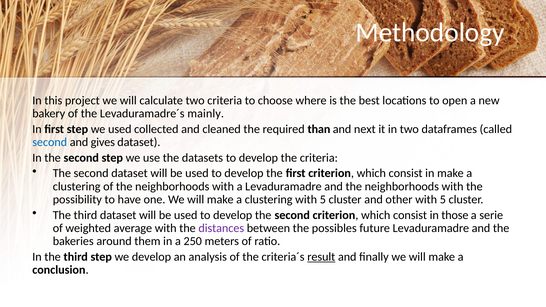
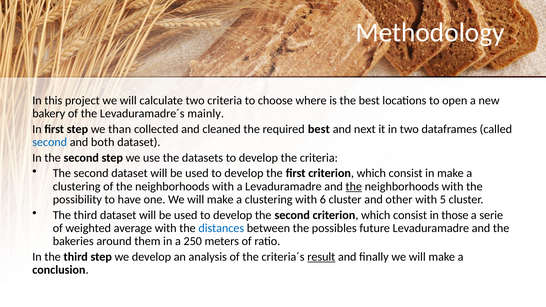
we used: used -> than (120, 129)
required than: than -> best (319, 129)
gives: gives -> both (103, 142)
the underline: none -> present (354, 186)
clustering with 5: 5 -> 6 (323, 200)
distances colour: purple -> blue (221, 228)
